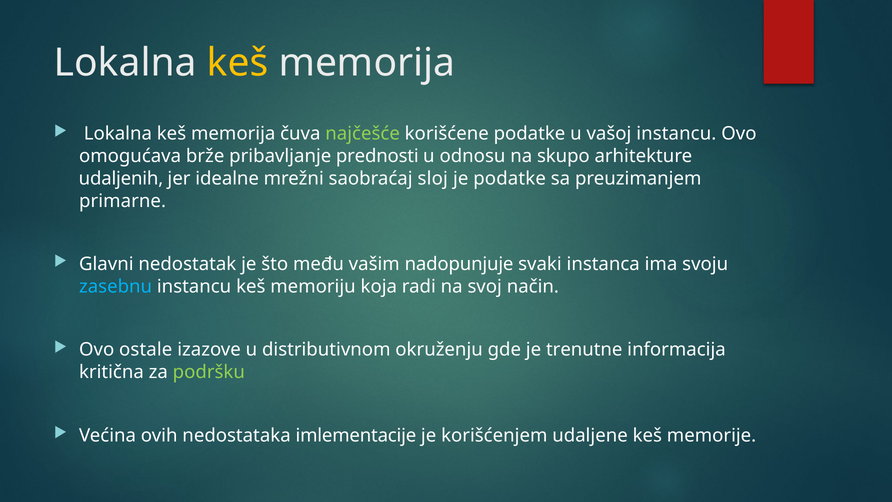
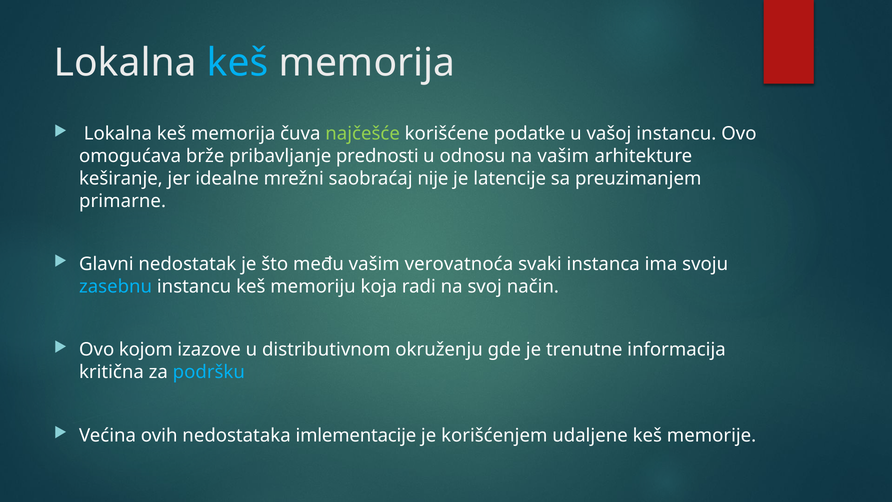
keš colour: yellow -> light blue (238, 63)
na skupo: skupo -> vašim (563, 156)
udaljenih: udaljenih -> keširanje (121, 178)
sloj: sloj -> nije (433, 178)
je podatke: podatke -> latencije (510, 178)
nadopunjuje: nadopunjuje -> verovatnoća (459, 264)
ostale: ostale -> kojom (146, 350)
podršku colour: light green -> light blue (209, 372)
